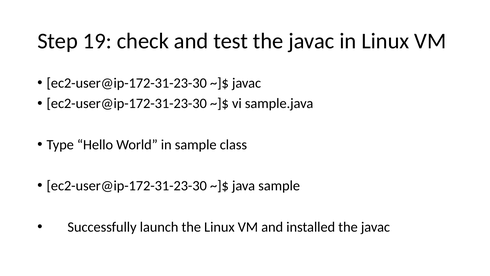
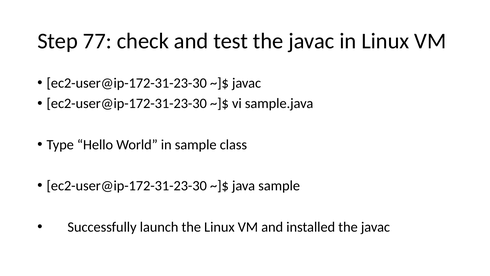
19: 19 -> 77 (97, 41)
